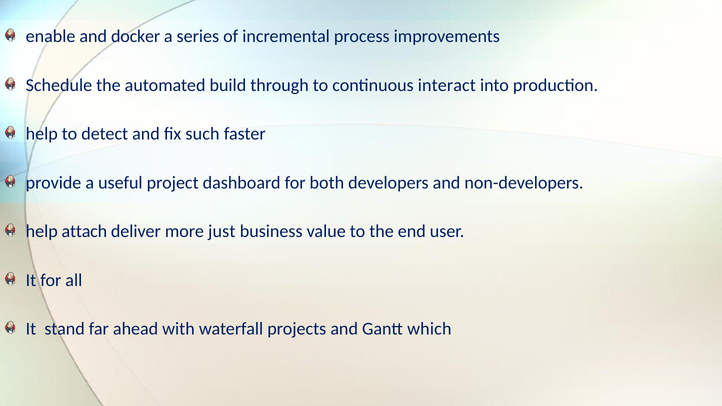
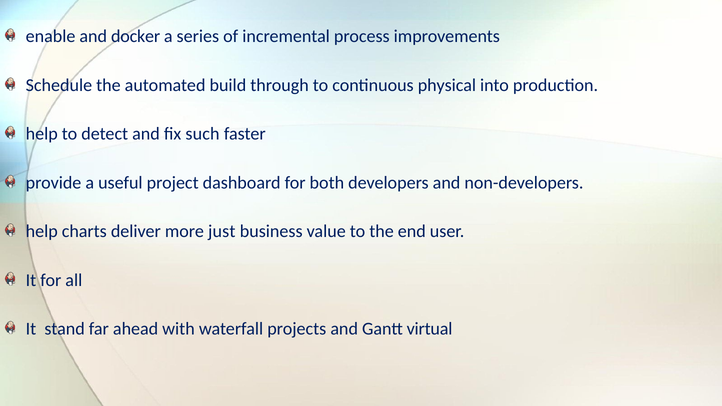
interact: interact -> physical (447, 85)
attach: attach -> charts (84, 231)
which: which -> virtual (430, 329)
